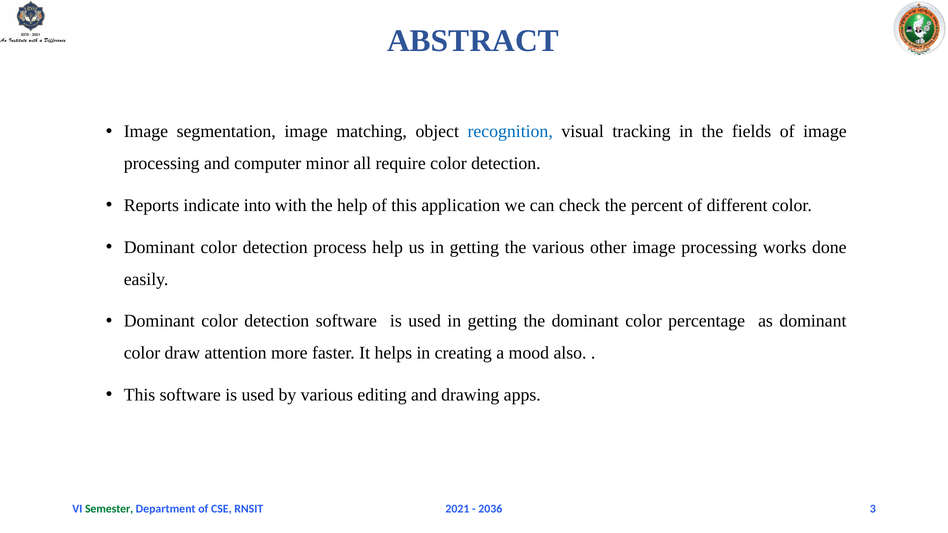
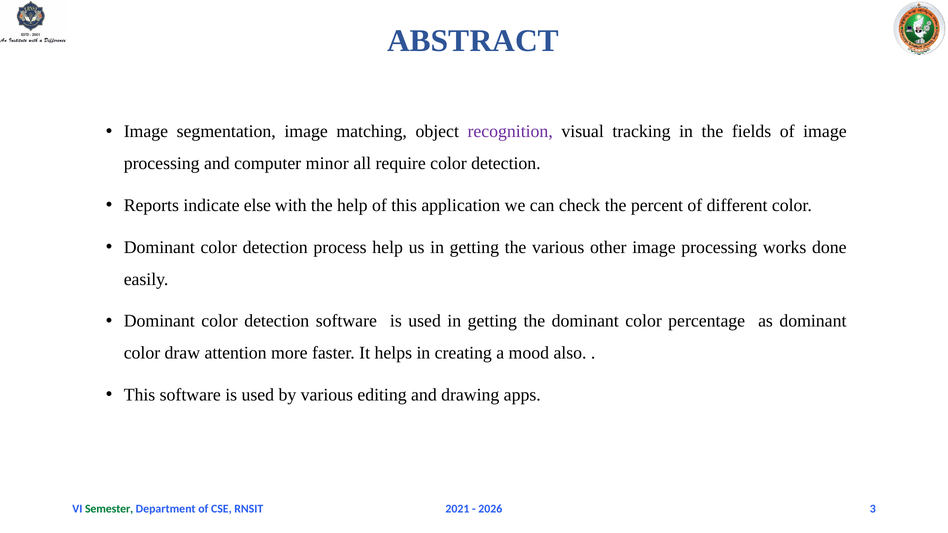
recognition colour: blue -> purple (510, 132)
into: into -> else (257, 206)
2036: 2036 -> 2026 (490, 509)
